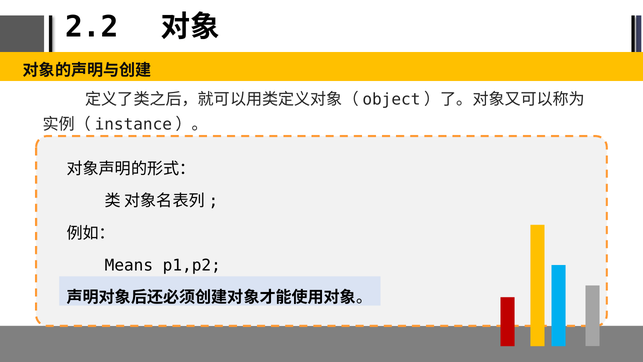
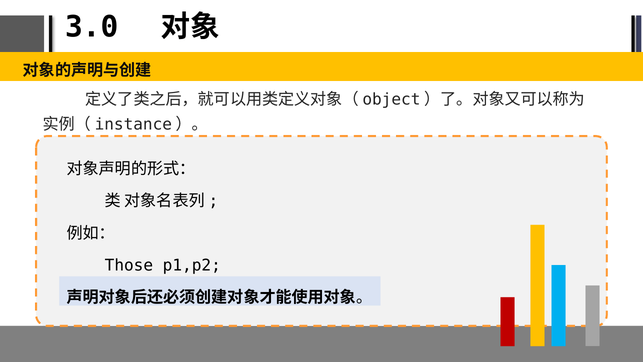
2.2: 2.2 -> 3.0 (92, 27)
Means: Means -> Those (129, 265)
